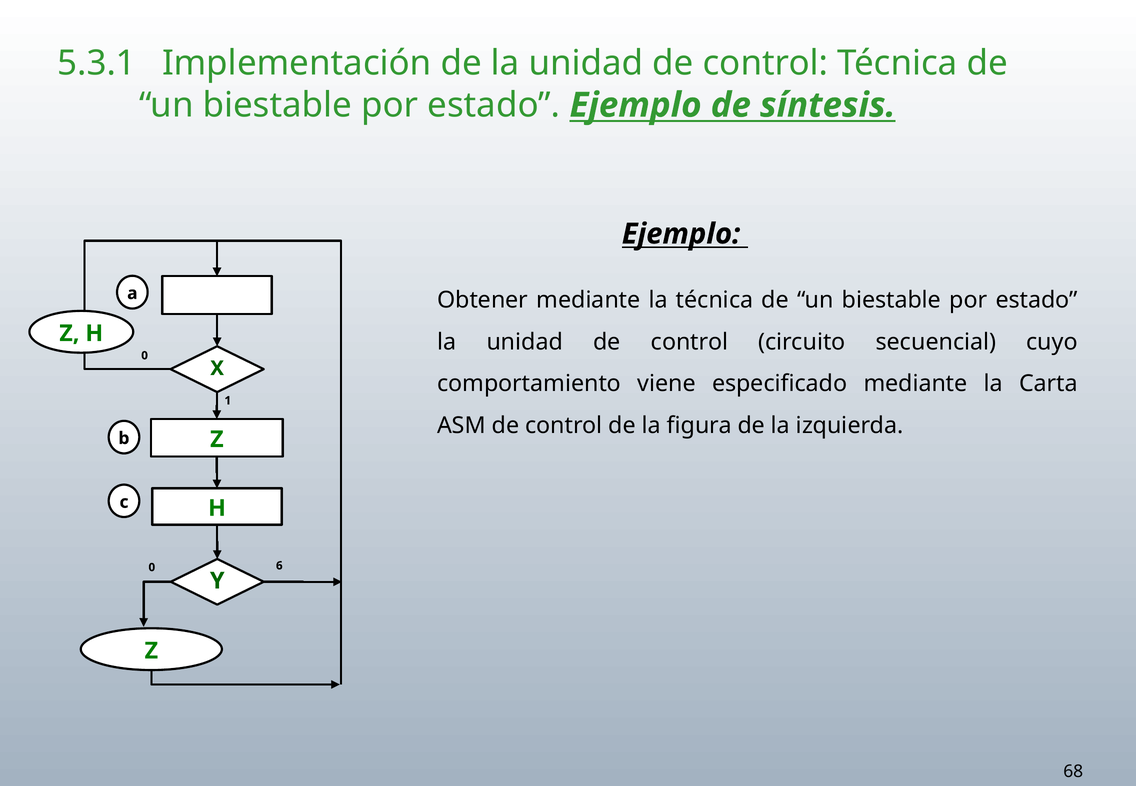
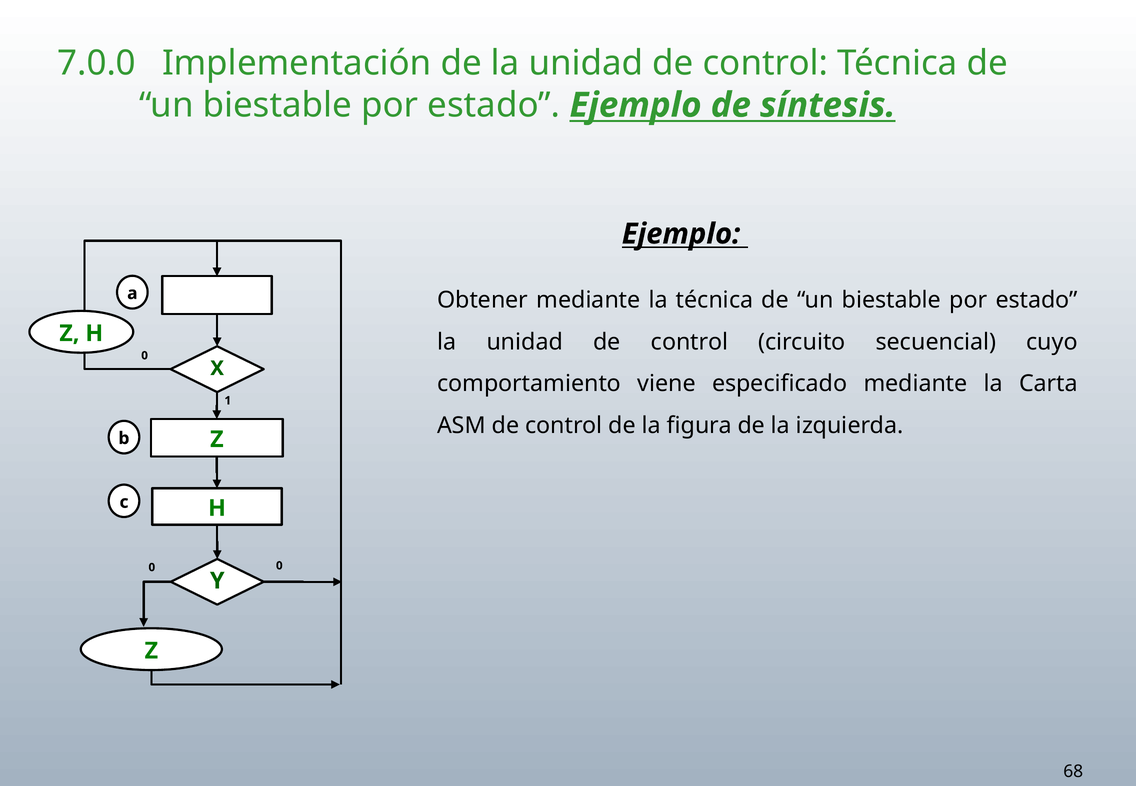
5.3.1: 5.3.1 -> 7.0.0 (97, 63)
6: 6 -> 0 (279, 566)
